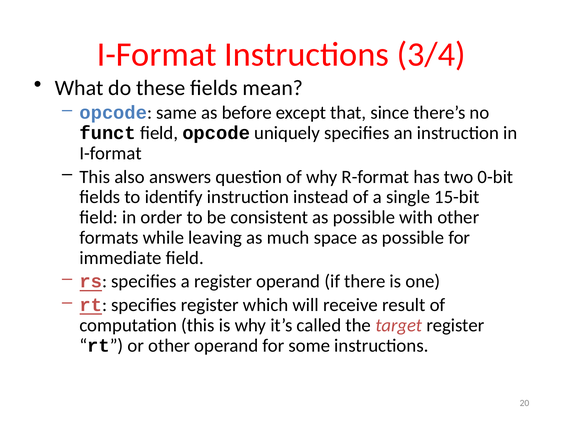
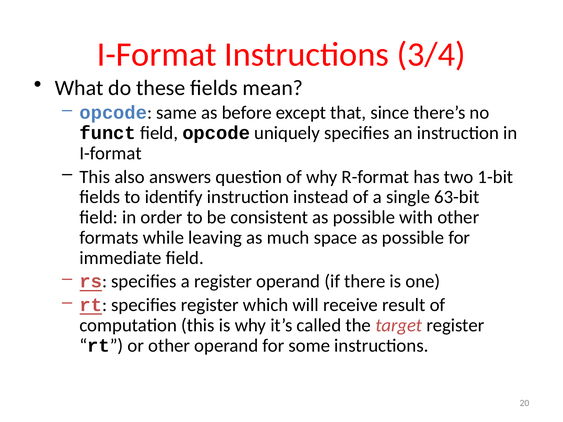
0-bit: 0-bit -> 1-bit (495, 177)
15-bit: 15-bit -> 63-bit (457, 197)
